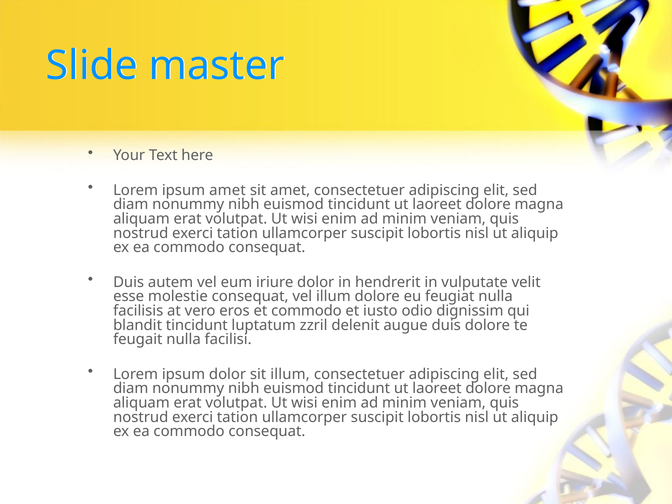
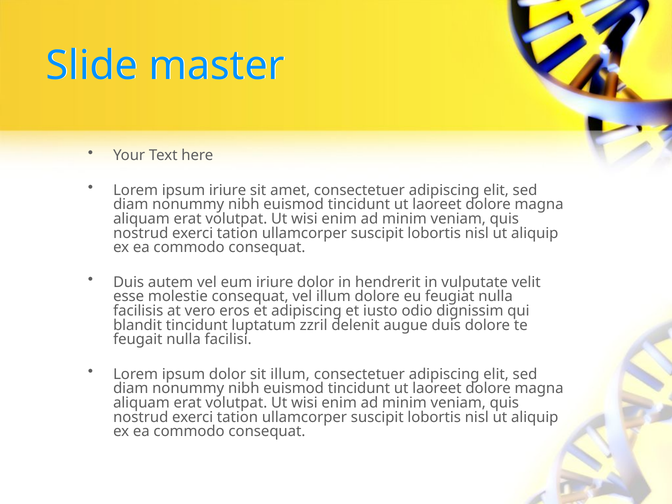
ipsum amet: amet -> iriure (228, 190)
et commodo: commodo -> adipiscing (306, 311)
